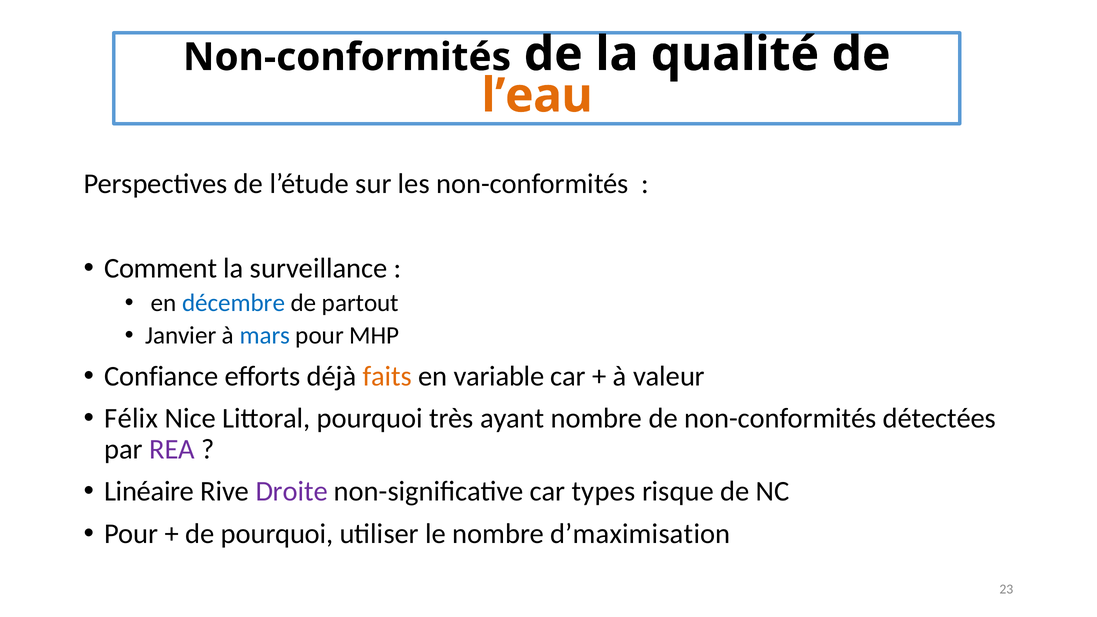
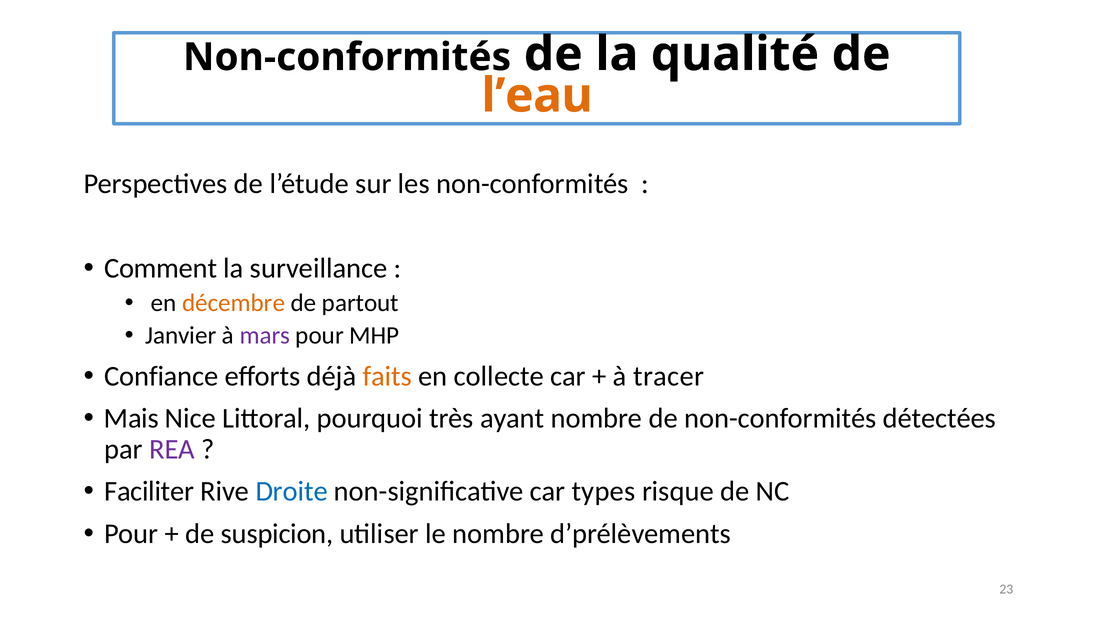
décembre colour: blue -> orange (234, 303)
mars colour: blue -> purple (265, 336)
variable: variable -> collecte (499, 376)
valeur: valeur -> tracer (669, 376)
Félix: Félix -> Mais (131, 418)
Linéaire: Linéaire -> Faciliter (149, 492)
Droite colour: purple -> blue (292, 492)
de pourquoi: pourquoi -> suspicion (277, 534)
d’maximisation: d’maximisation -> d’prélèvements (640, 534)
